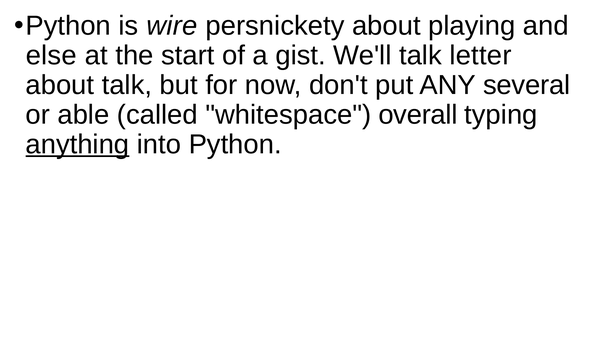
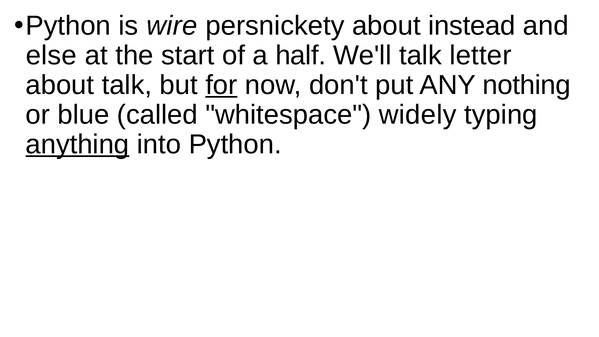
playing: playing -> instead (472, 26)
gist: gist -> half (301, 55)
for underline: none -> present (221, 85)
several: several -> nothing (527, 85)
able: able -> blue (83, 115)
overall: overall -> widely (418, 115)
